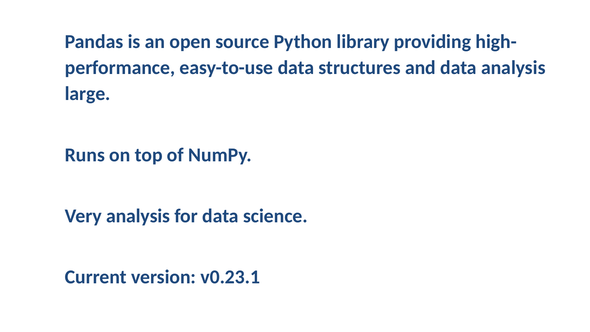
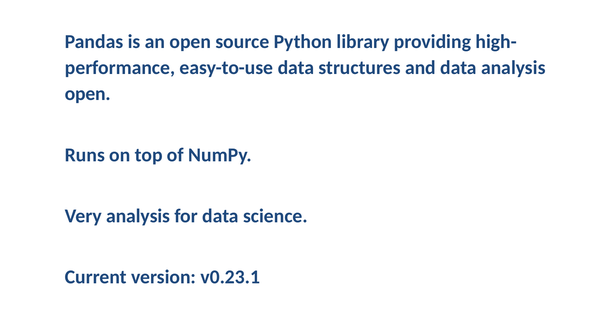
large: large -> open (88, 94)
